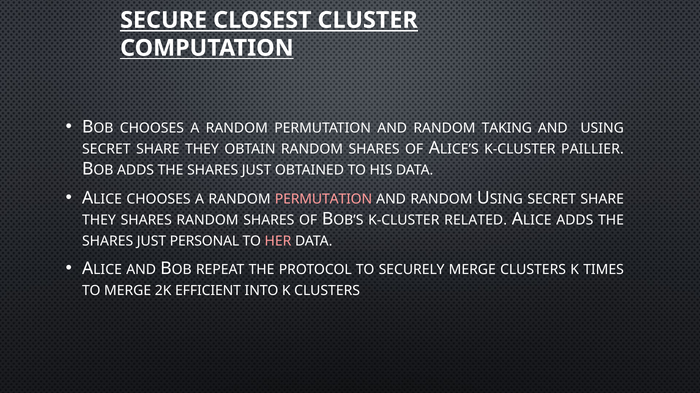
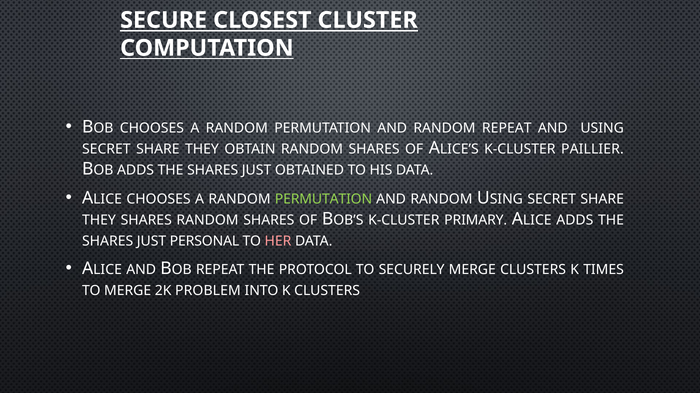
RANDOM TAKING: TAKING -> REPEAT (507, 129)
PERMUTATION colour: pink -> light green (323, 199)
RELATED: RELATED -> PRIMARY (476, 220)
EFFICIENT: EFFICIENT -> PROBLEM (208, 291)
